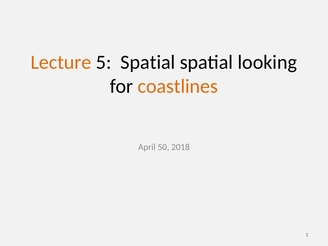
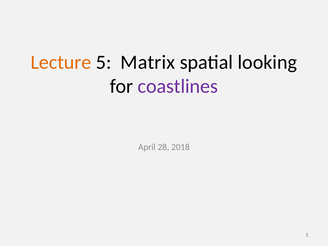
5 Spatial: Spatial -> Matrix (148, 62)
coastlines colour: orange -> purple (178, 86)
50: 50 -> 28 (163, 147)
